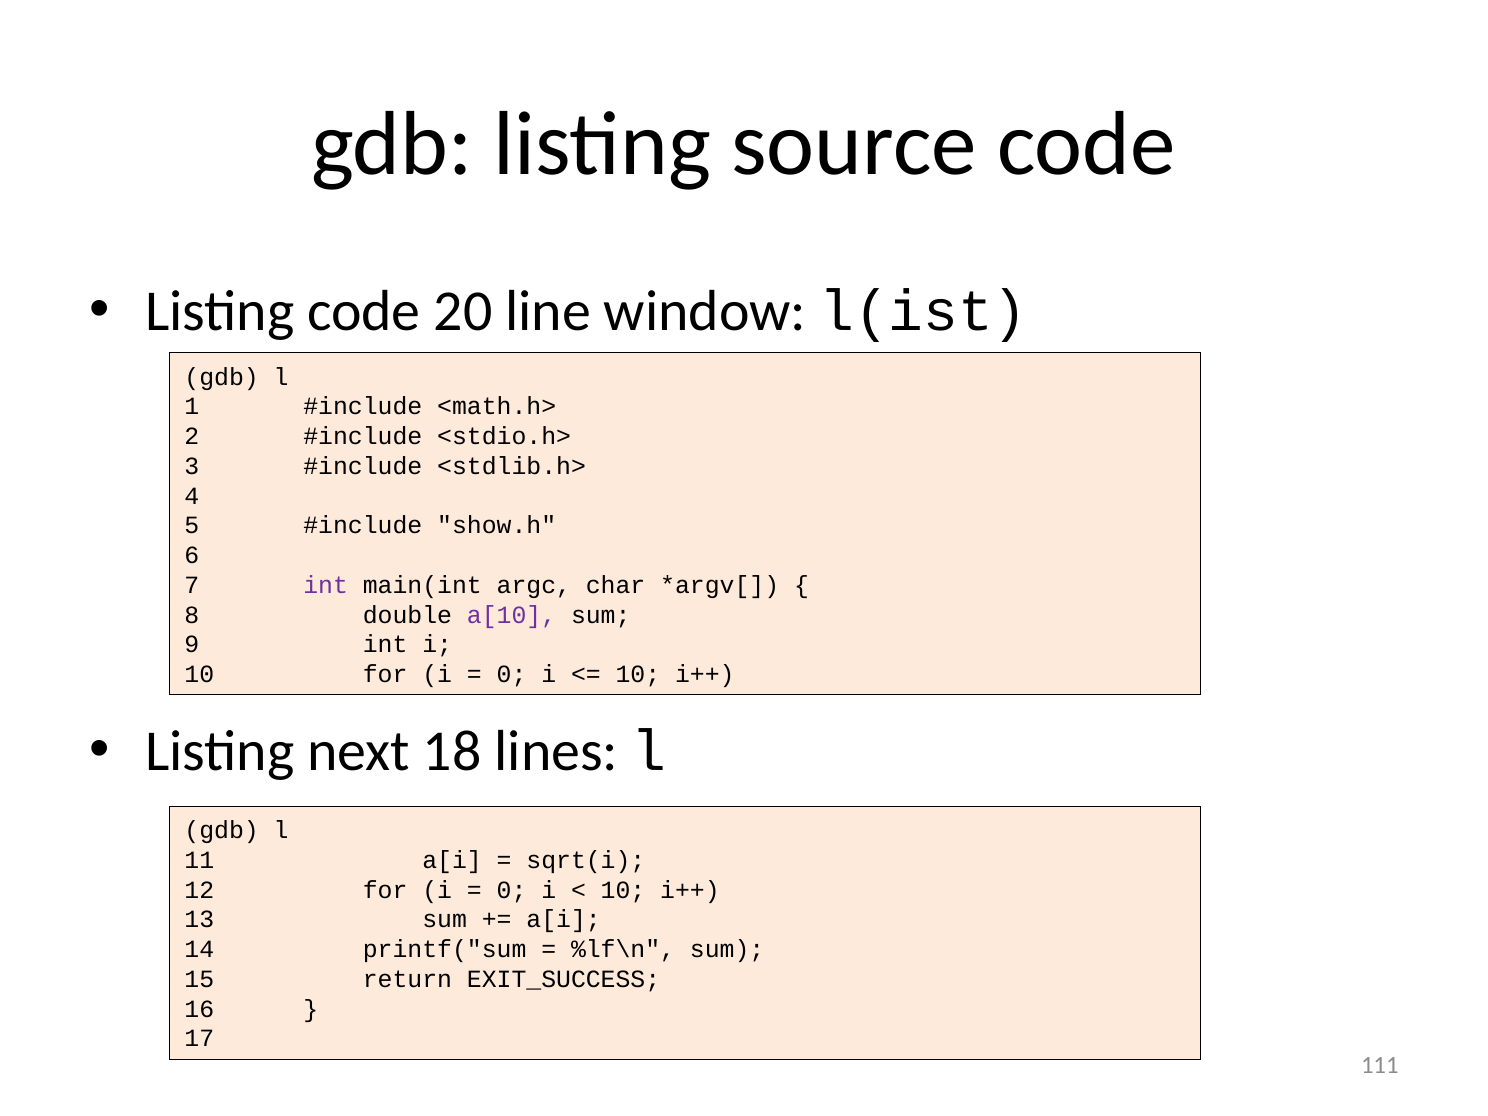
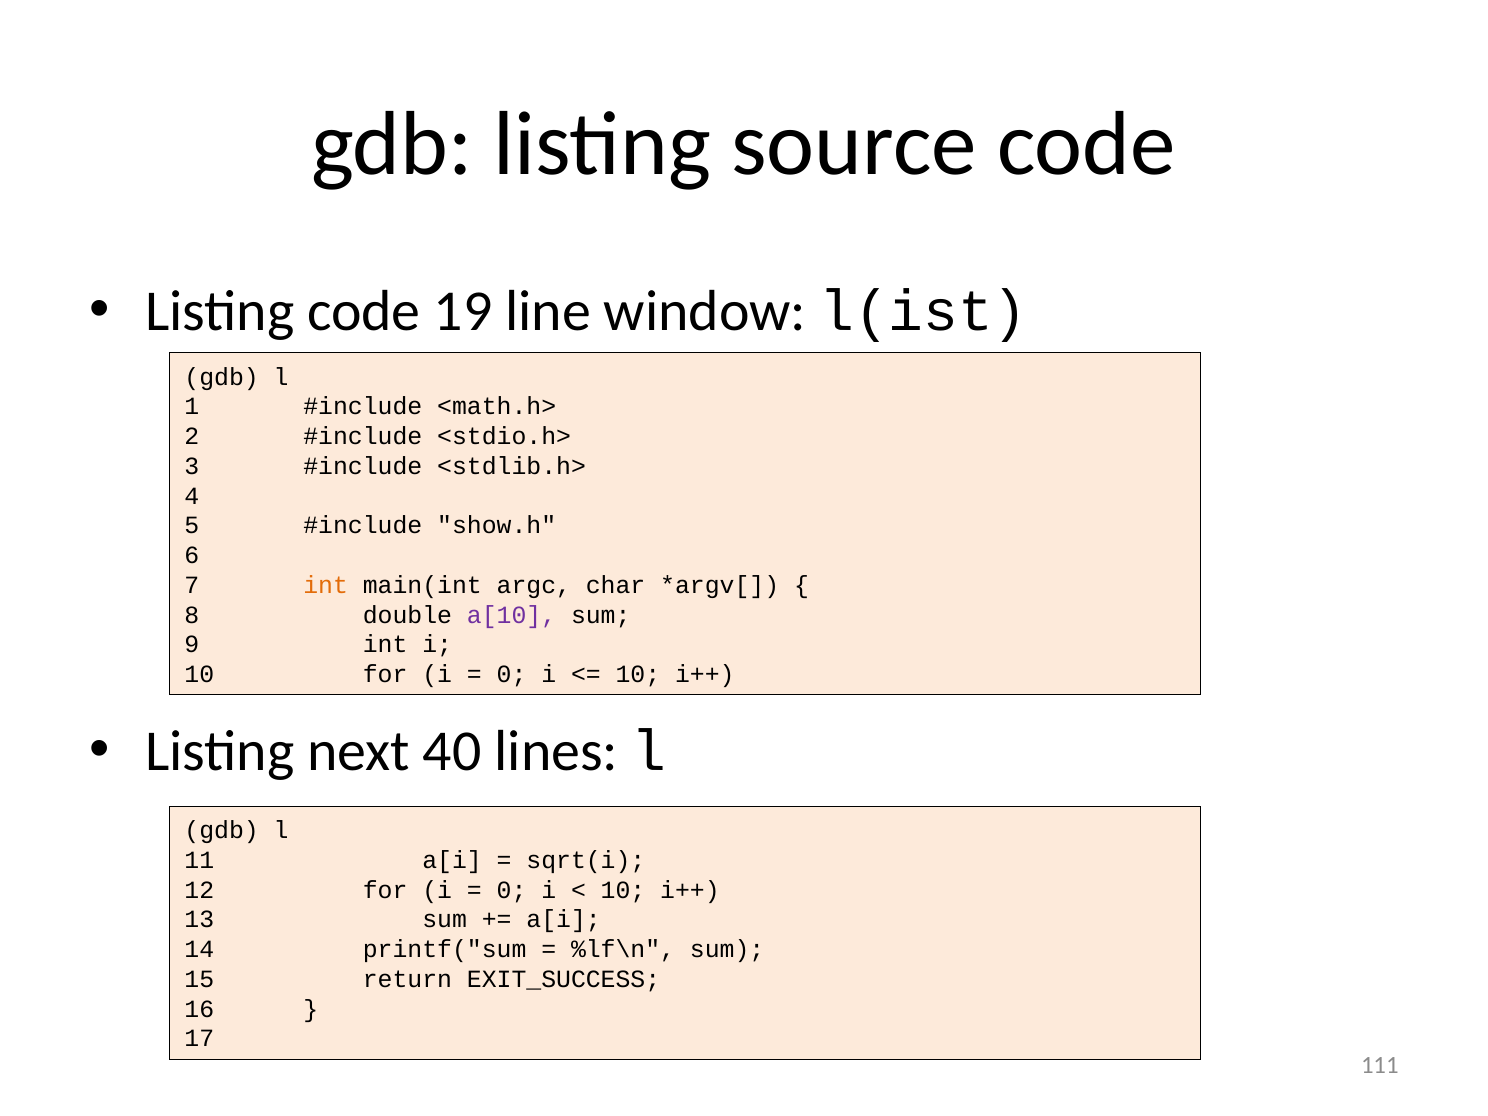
20: 20 -> 19 (463, 311)
int colour: purple -> orange (326, 585)
18: 18 -> 40 (452, 751)
